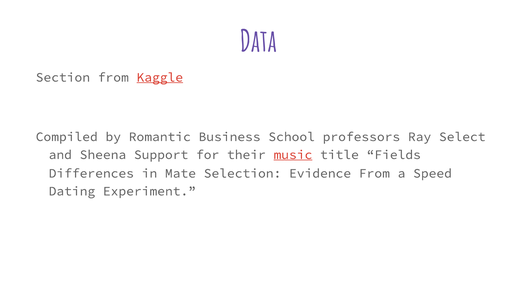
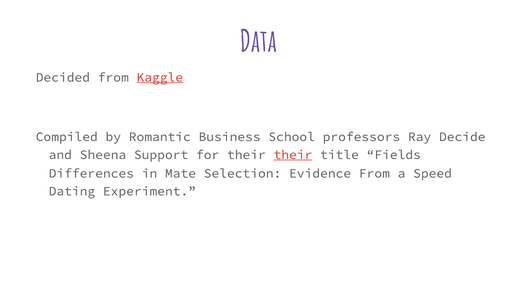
Section: Section -> Decided (63, 77)
Select: Select -> Decide (462, 137)
their music: music -> their (293, 155)
